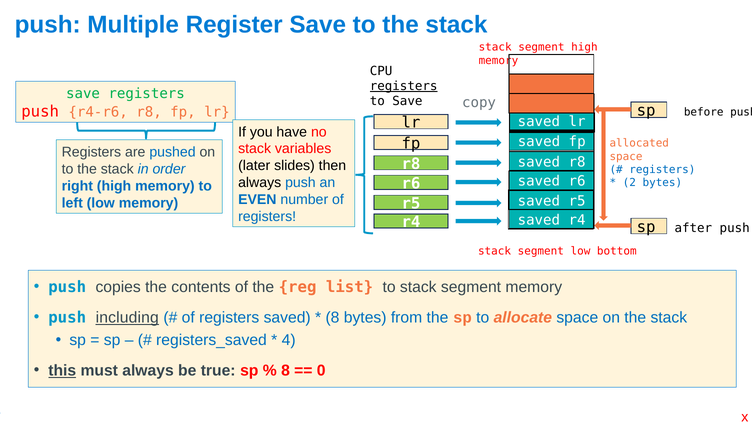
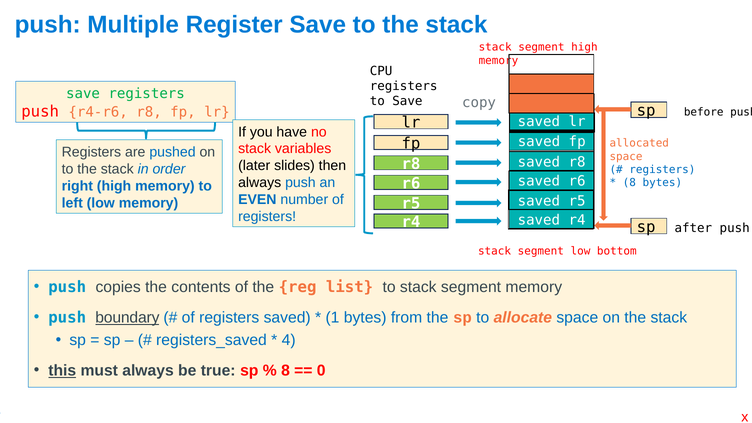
registers underline: present -> none (404, 86)
2: 2 -> 8 (629, 183)
including: including -> boundary (127, 318)
8: 8 -> 1 (332, 318)
